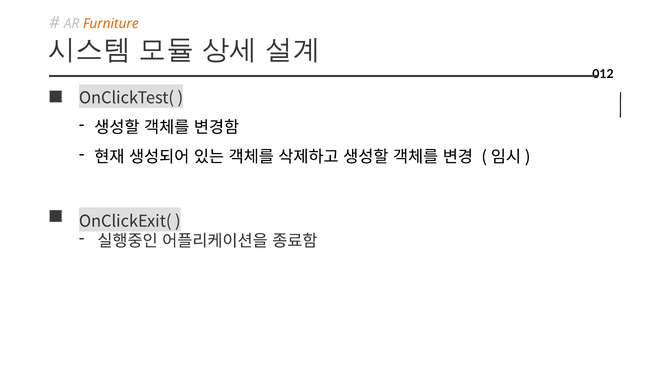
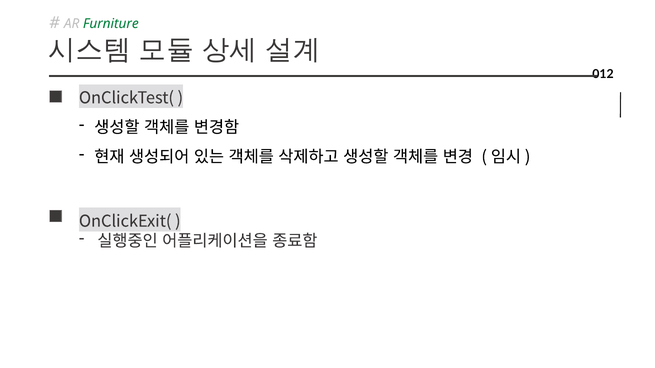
Furniture colour: orange -> green (111, 24)
